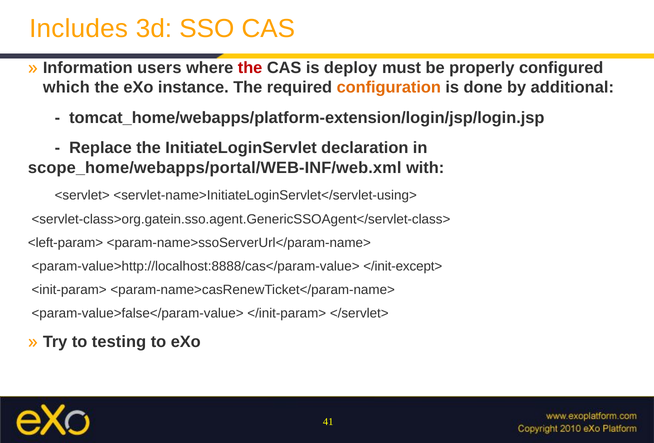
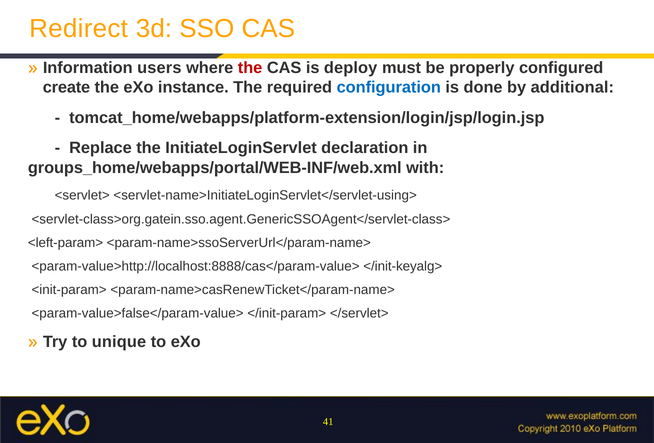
Includes: Includes -> Redirect (79, 29)
which: which -> create (67, 88)
configuration colour: orange -> blue (389, 88)
scope_home/webapps/portal/WEB-INF/web.xml: scope_home/webapps/portal/WEB-INF/web.xml -> groups_home/webapps/portal/WEB-INF/web.xml (215, 168)
</init-except>: </init-except> -> </init-keyalg> (403, 266)
testing: testing -> unique (119, 342)
